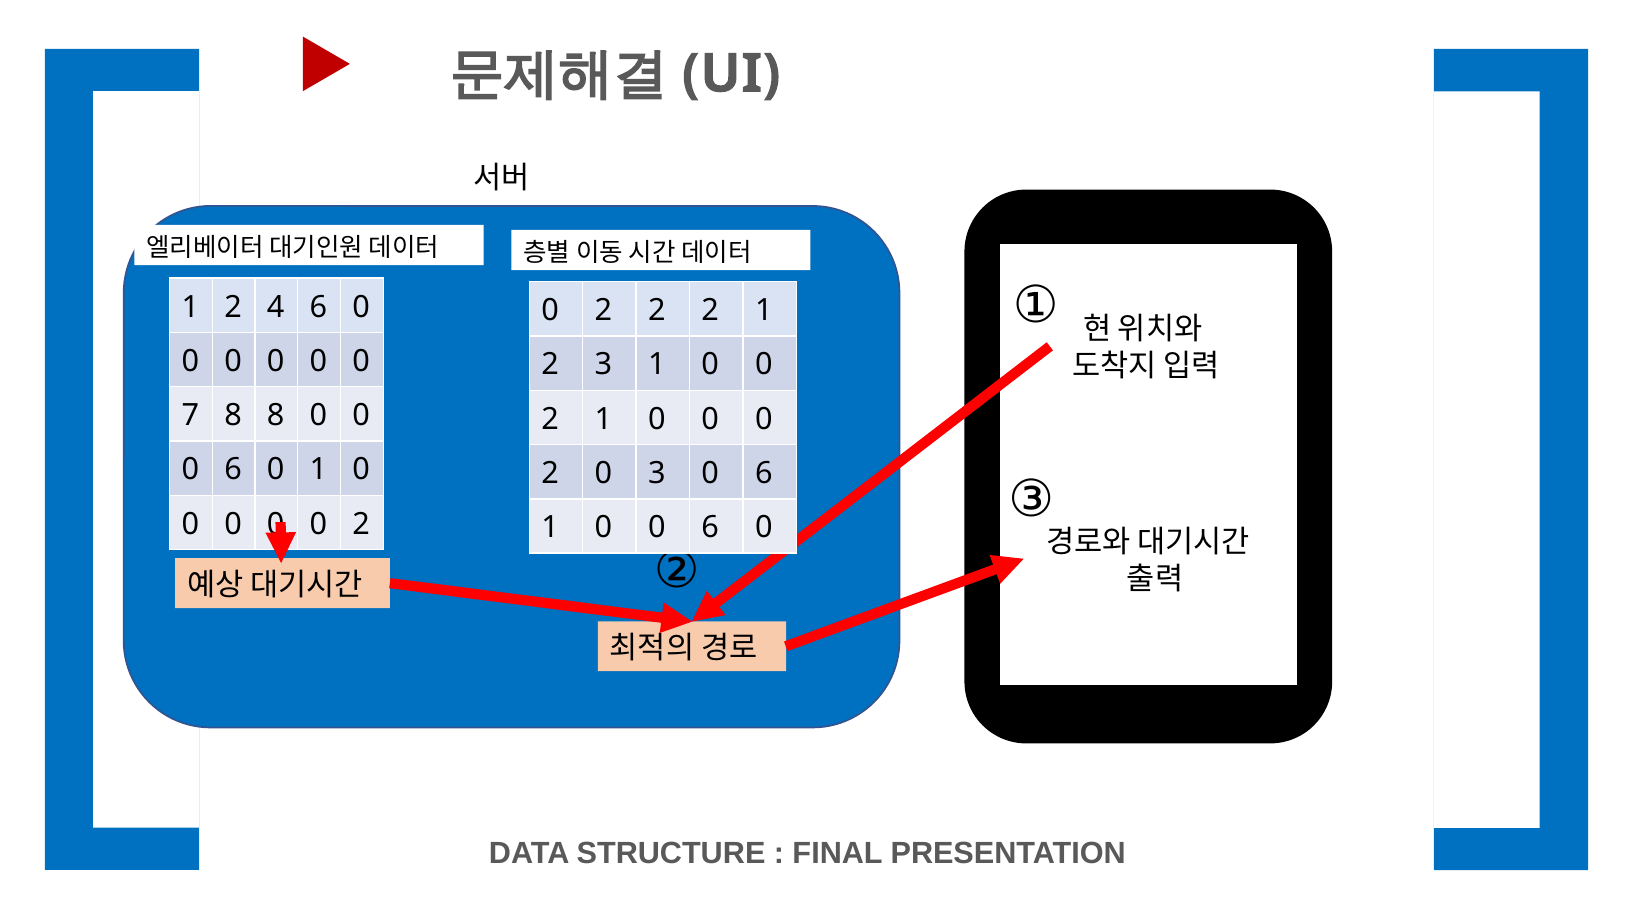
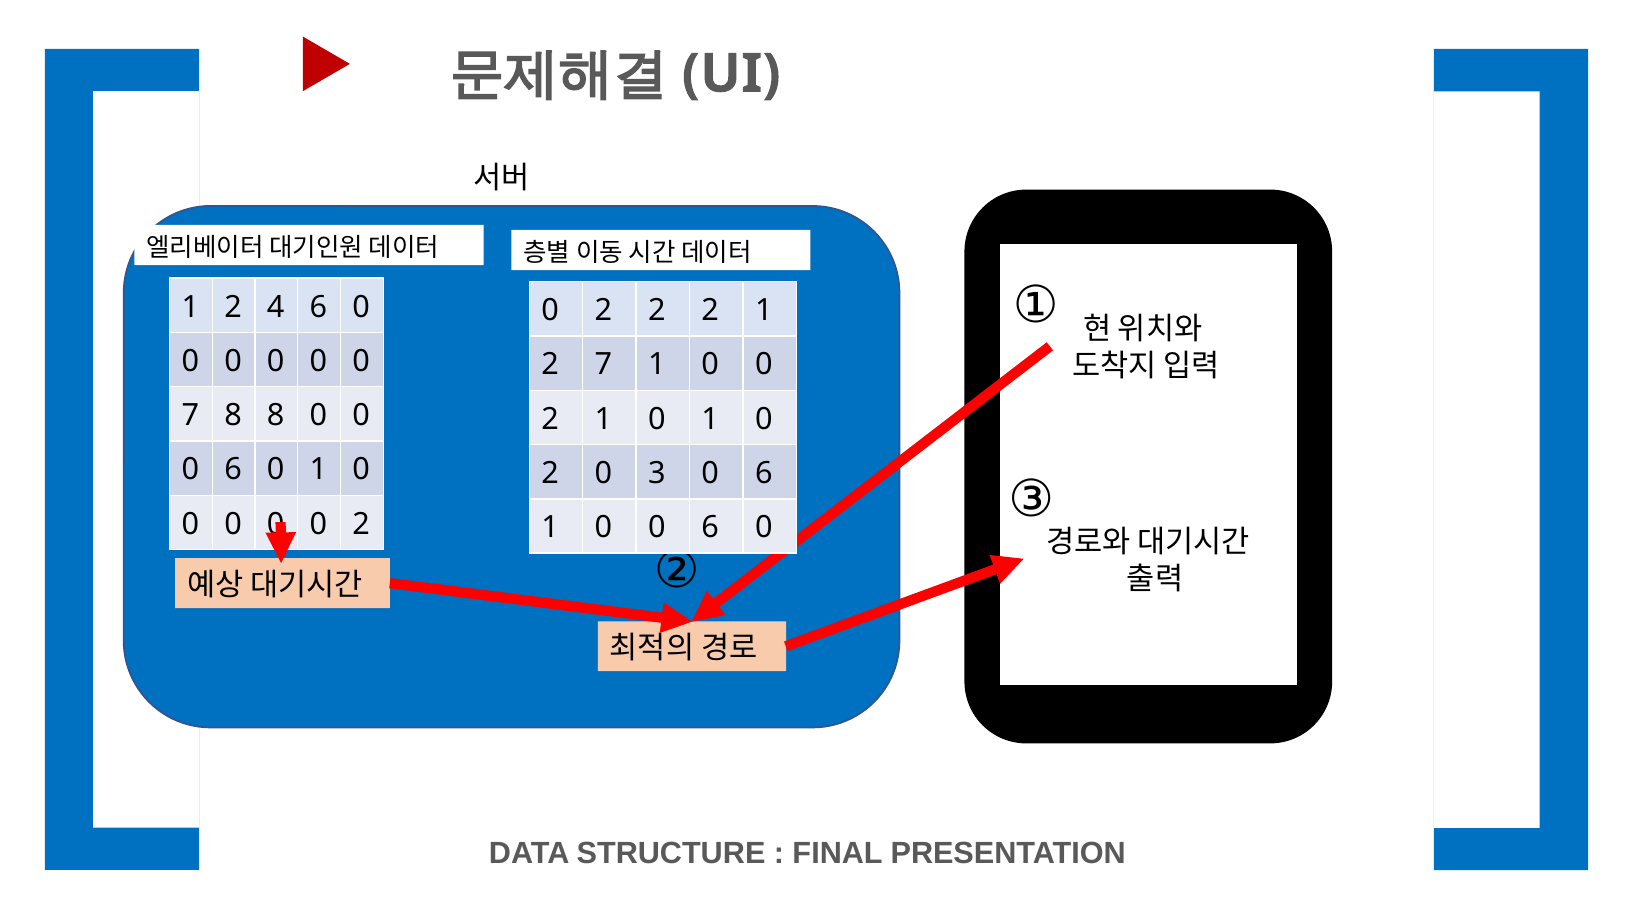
2 3: 3 -> 7 (603, 365)
2 1 0 0: 0 -> 1 (710, 419)
